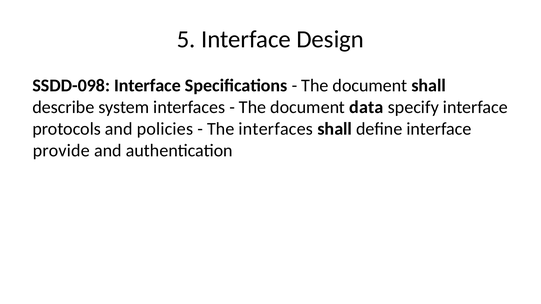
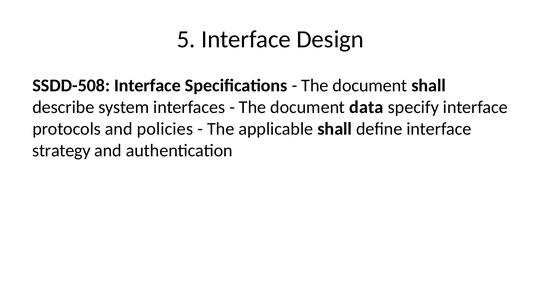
SSDD-098: SSDD-098 -> SSDD-508 (71, 86)
The interfaces: interfaces -> applicable (276, 129)
provide: provide -> strategy (61, 151)
